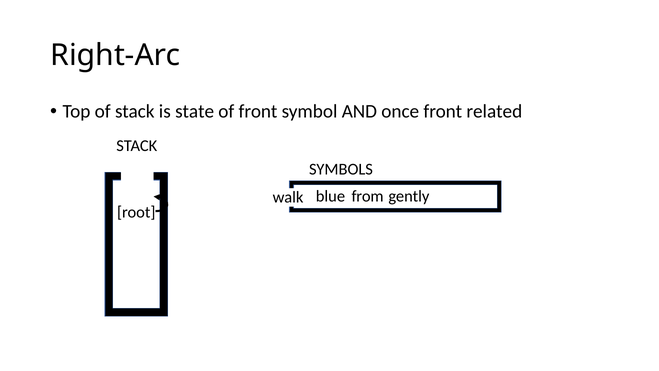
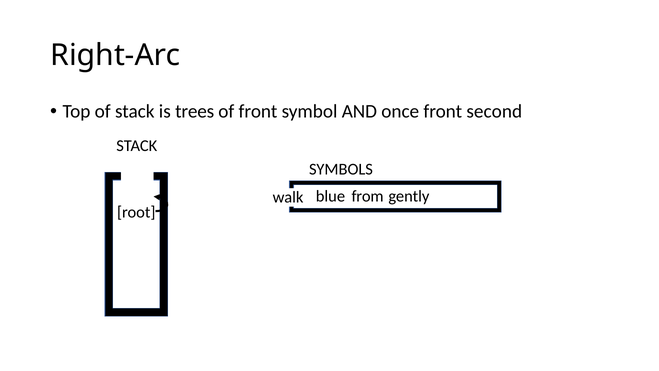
state: state -> trees (195, 111)
related: related -> second (494, 111)
